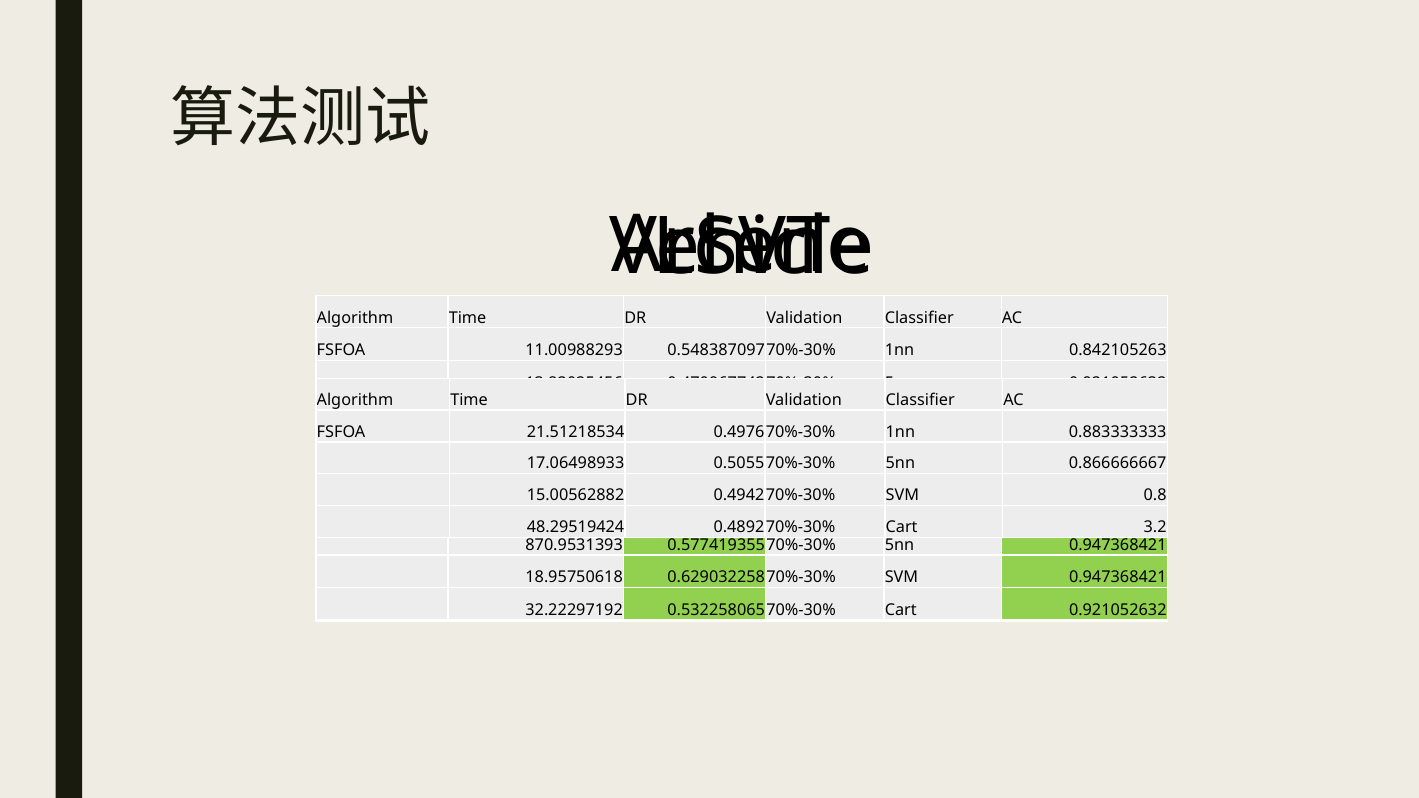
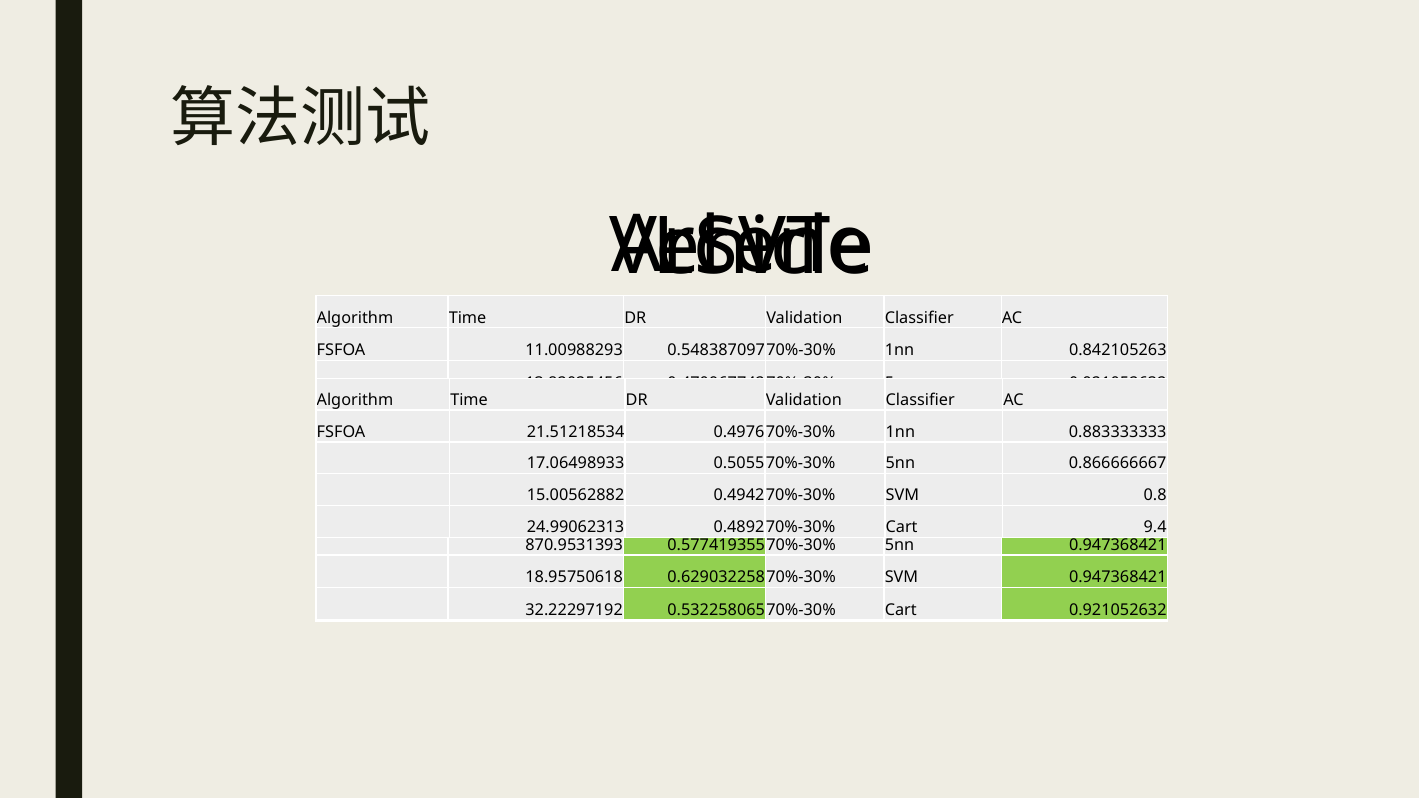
48.29519424: 48.29519424 -> 24.99062313 (576, 527)
3.2: 3.2 -> 9.4 (1155, 527)
